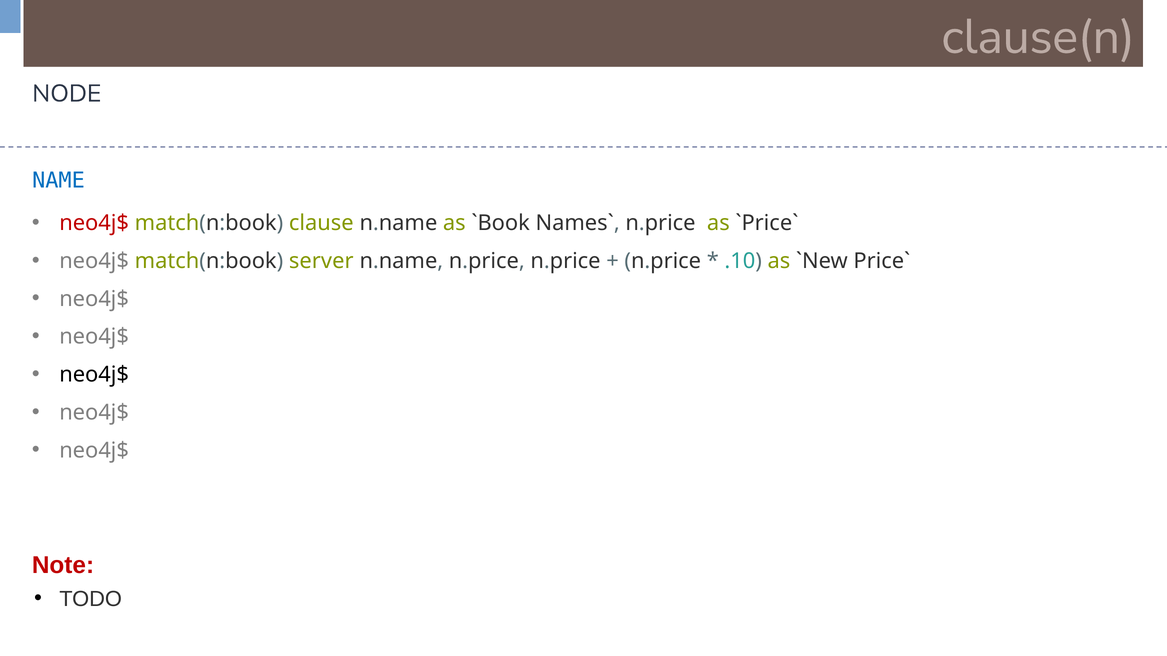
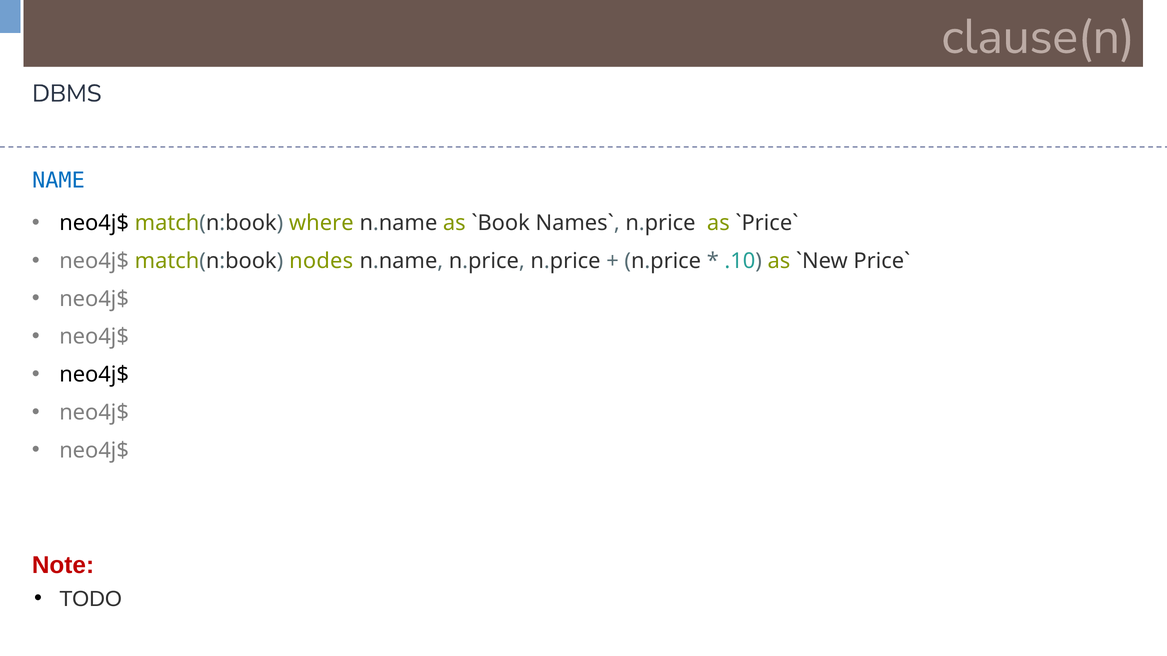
NODE: NODE -> DBMS (67, 94)
neo4j$ colour: red -> black (94, 223)
clause: clause -> where (321, 223)
server: server -> nodes (321, 261)
